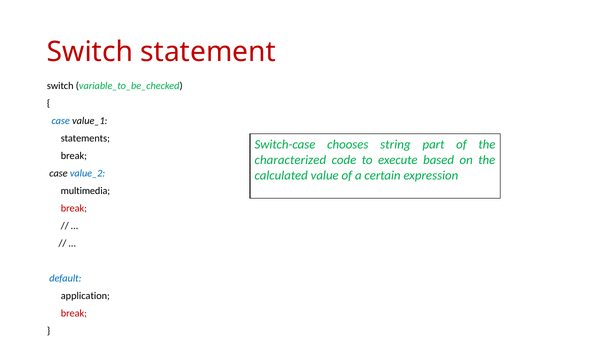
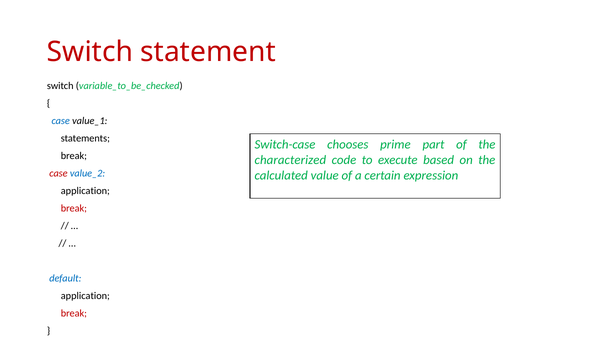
string: string -> prime (395, 144)
case colour: black -> red (58, 173)
multimedia: multimedia -> application (85, 191)
